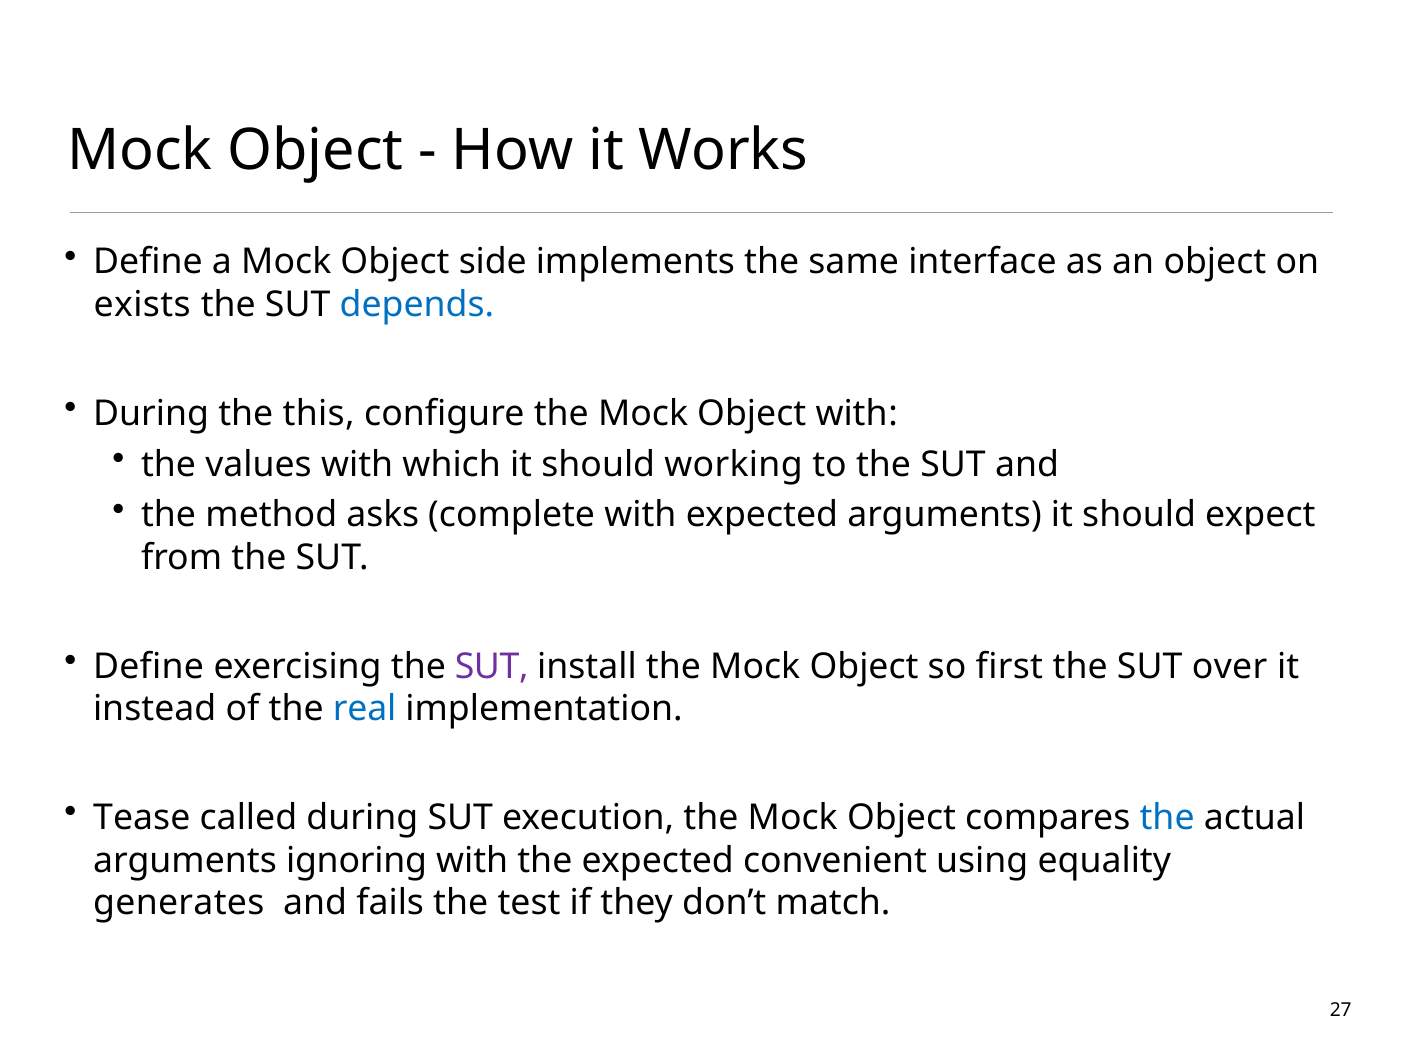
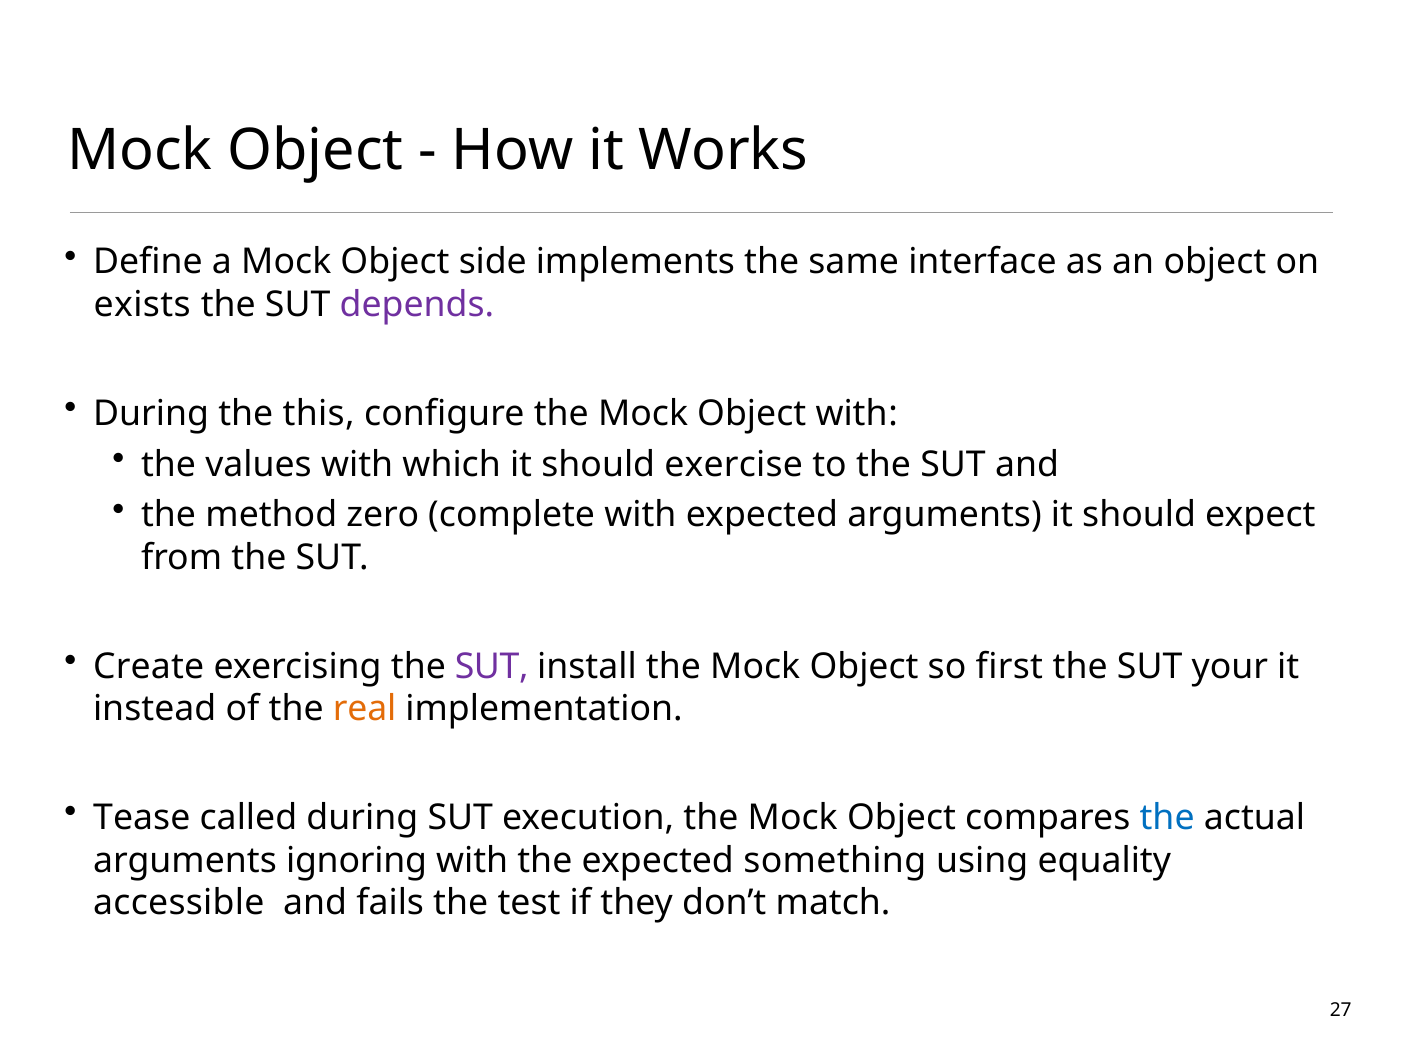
depends colour: blue -> purple (417, 305)
working: working -> exercise (734, 464)
asks: asks -> zero (383, 515)
Define: Define -> Create (149, 667)
over: over -> your (1230, 667)
real colour: blue -> orange (365, 709)
convenient: convenient -> something (835, 860)
generates: generates -> accessible (179, 903)
